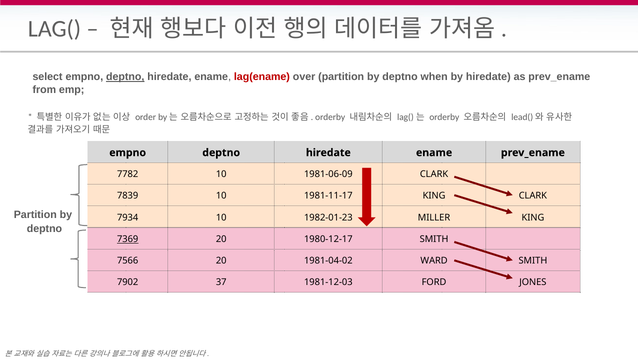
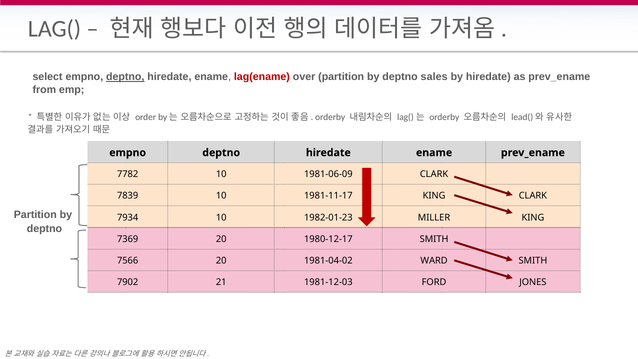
when: when -> sales (434, 77)
7369 underline: present -> none (128, 239)
37: 37 -> 21 (221, 282)
